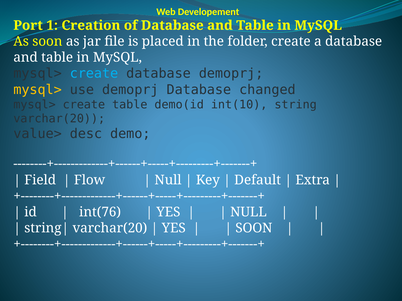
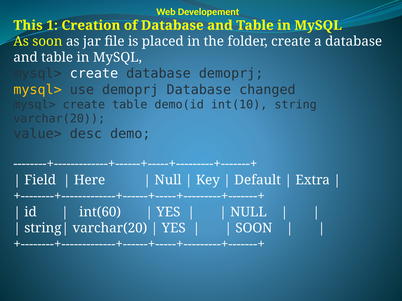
Port: Port -> This (28, 25)
create colour: light blue -> white (94, 74)
Flow: Flow -> Here (90, 180)
int(76: int(76 -> int(60 (100, 212)
